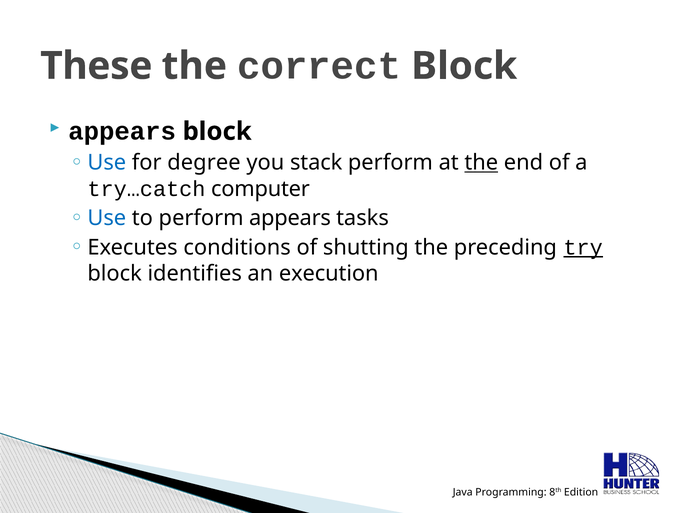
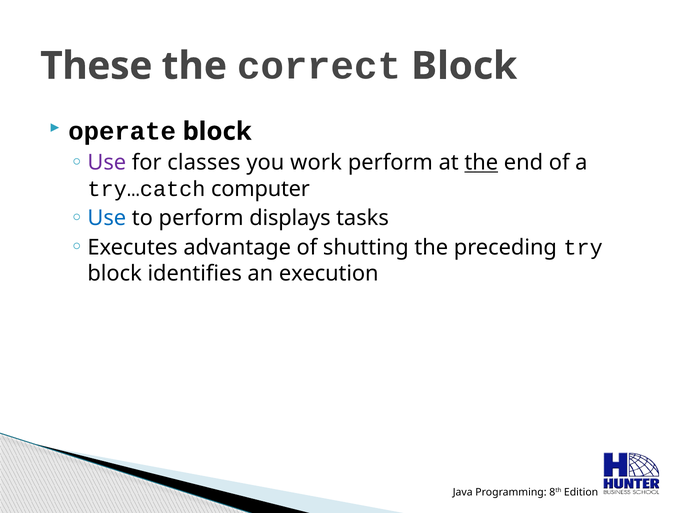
appears: appears -> operate (122, 131)
Use colour: blue -> purple (107, 163)
degree: degree -> classes (204, 163)
stack: stack -> work (316, 163)
perform appears: appears -> displays (290, 218)
conditions: conditions -> advantage (237, 247)
try underline: present -> none (583, 247)
